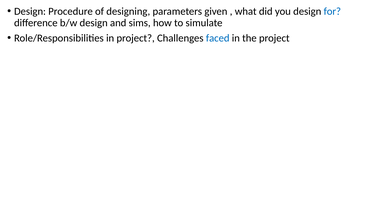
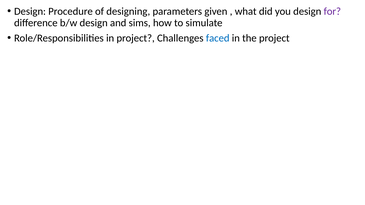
for colour: blue -> purple (332, 11)
